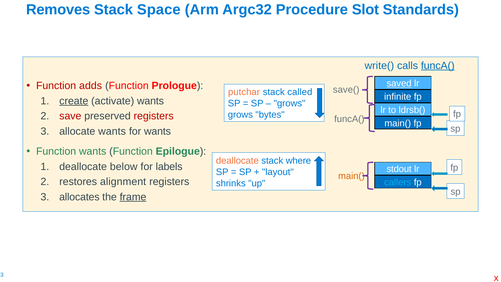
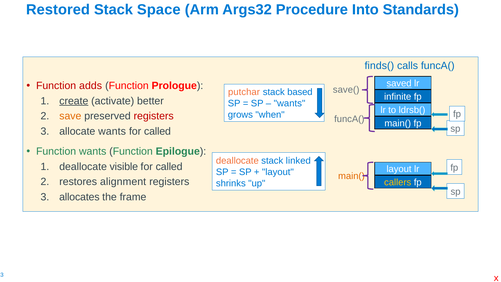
Removes: Removes -> Restored (58, 10)
Argc32: Argc32 -> Args32 (247, 10)
Slot: Slot -> Into (365, 10)
write(: write( -> finds( (379, 66)
funcA( underline: present -> none (438, 66)
called: called -> based (300, 92)
activate wants: wants -> better (150, 101)
grows: grows -> wants (290, 103)
bytes: bytes -> when (270, 115)
save colour: red -> orange (70, 116)
wants: wants -> called (157, 131)
where: where -> linked (298, 161)
below: below -> visible (124, 167)
labels: labels -> called (169, 167)
stdout: stdout -> layout (399, 169)
callers colour: light blue -> yellow (398, 182)
frame underline: present -> none (133, 197)
